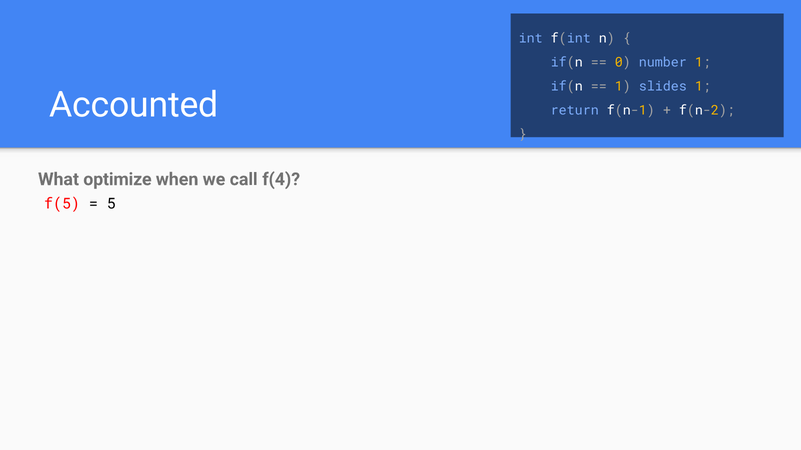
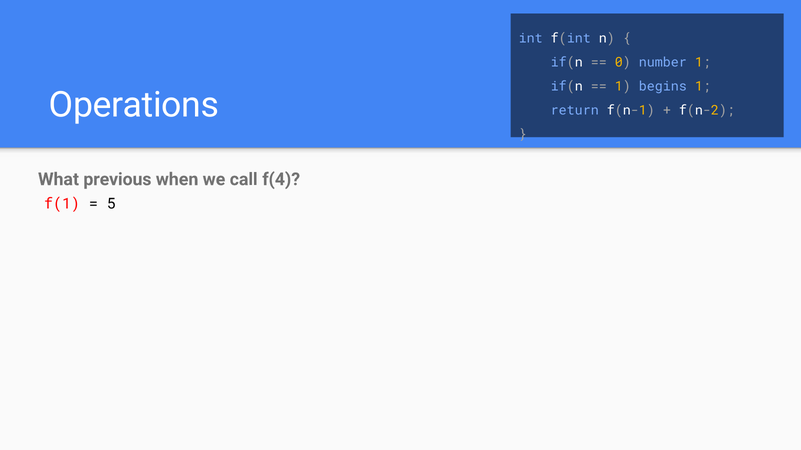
slides: slides -> begins (663, 87)
Accounted: Accounted -> Operations (134, 105)
optimize: optimize -> previous (117, 180)
f(5: f(5 -> f(1 (62, 204)
